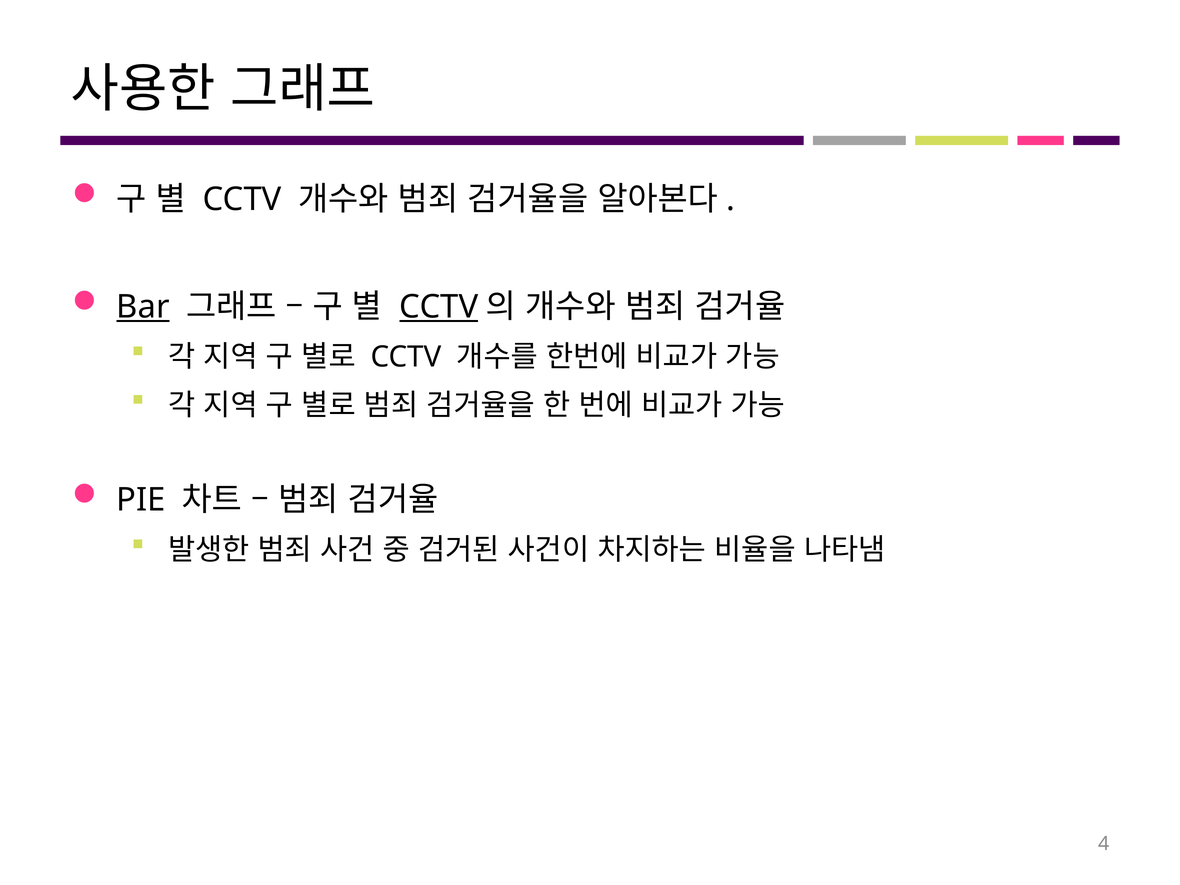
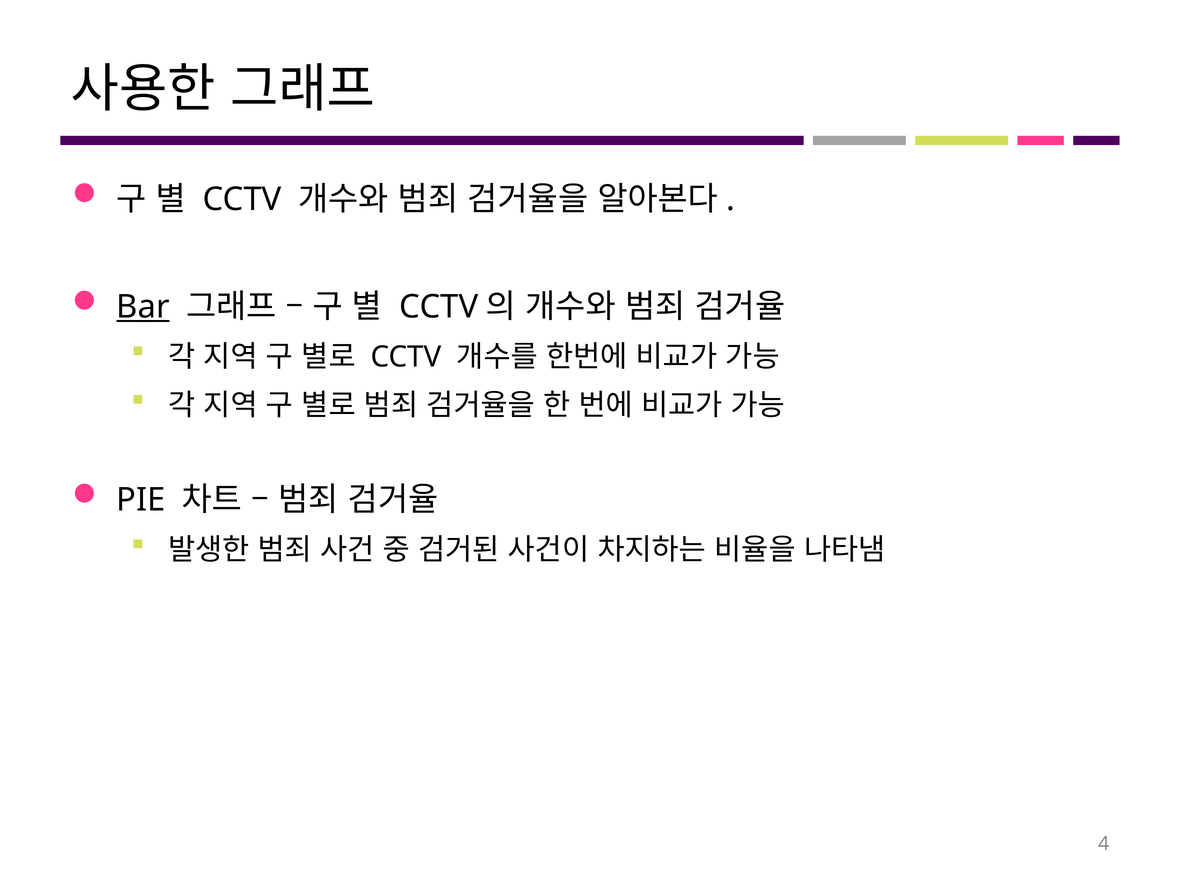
CCTV underline: present -> none (439, 307)
